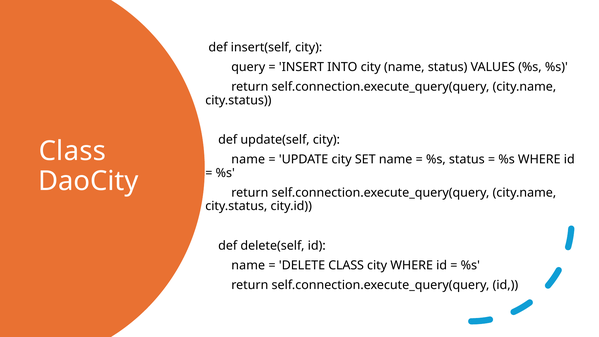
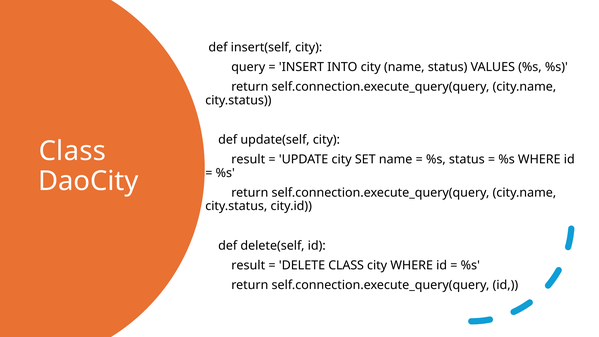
name: name -> result (248, 159)
name: name -> result (248, 265)
